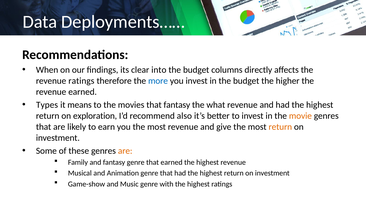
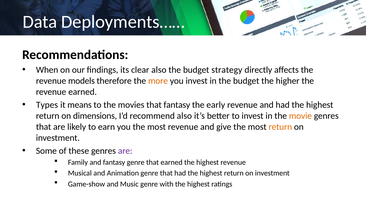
clear into: into -> also (159, 70)
columns: columns -> strategy (227, 70)
revenue ratings: ratings -> models (81, 81)
more colour: blue -> orange (158, 81)
what: what -> early (216, 105)
exploration: exploration -> dimensions (95, 116)
are colour: orange -> purple (125, 151)
